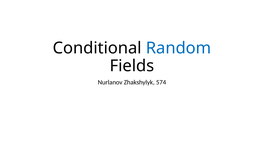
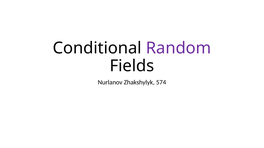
Random colour: blue -> purple (179, 48)
